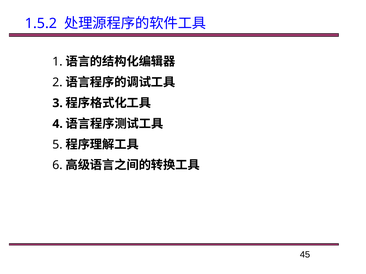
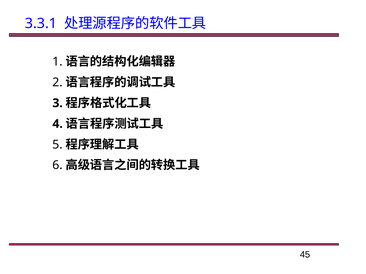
1.5.2: 1.5.2 -> 3.3.1 (41, 24)
